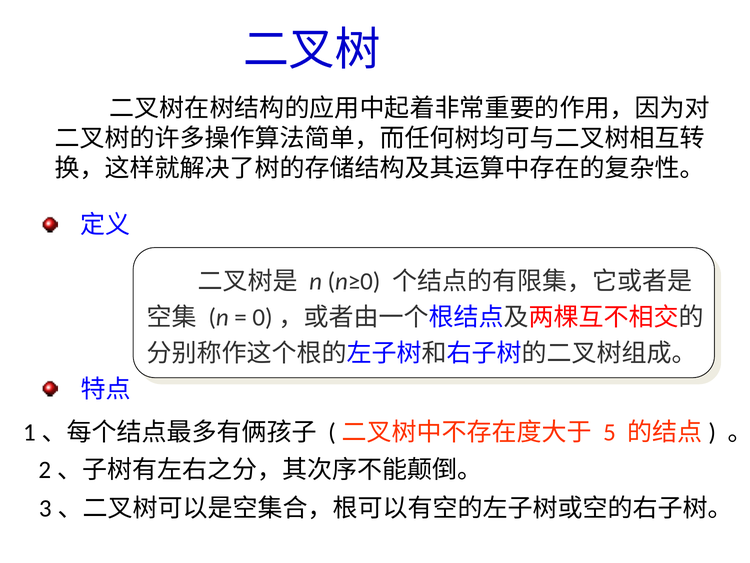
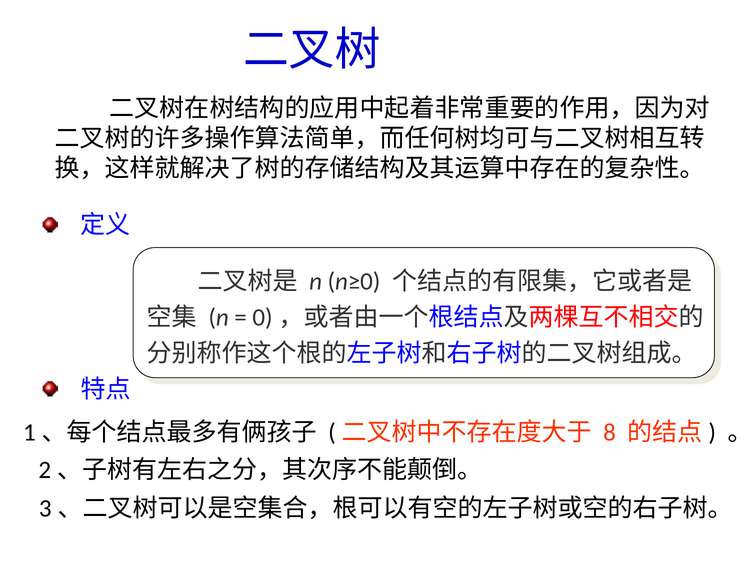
5: 5 -> 8 (610, 432)
